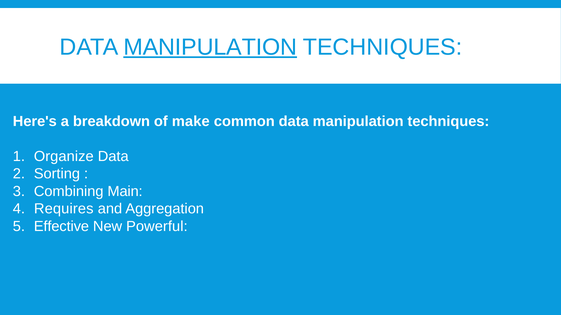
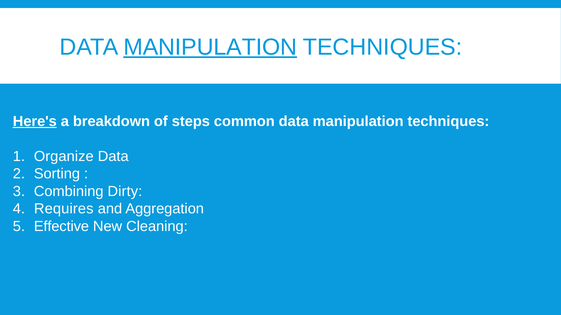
Here's underline: none -> present (35, 121)
make: make -> steps (191, 121)
Main: Main -> Dirty (125, 192)
Powerful: Powerful -> Cleaning (157, 227)
